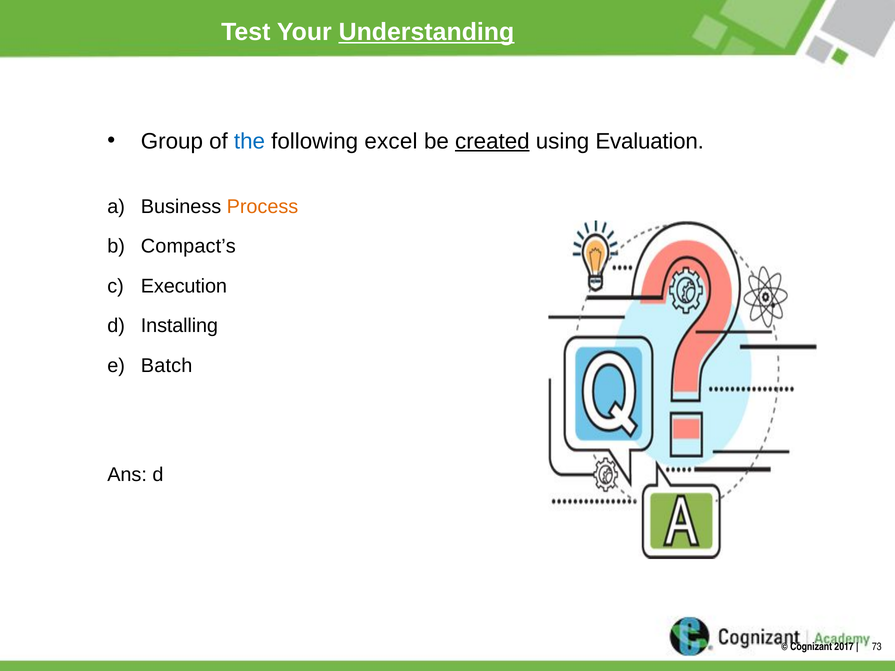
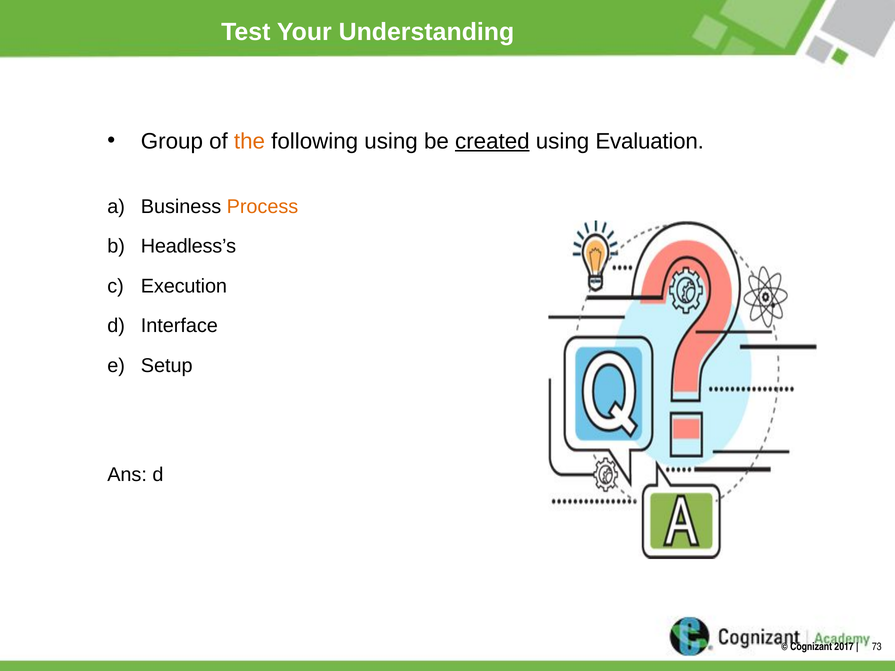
Understanding underline: present -> none (426, 32)
the colour: blue -> orange (250, 141)
following excel: excel -> using (391, 141)
Compact’s: Compact’s -> Headless’s (188, 246)
Installing: Installing -> Interface (179, 326)
Batch: Batch -> Setup (167, 366)
